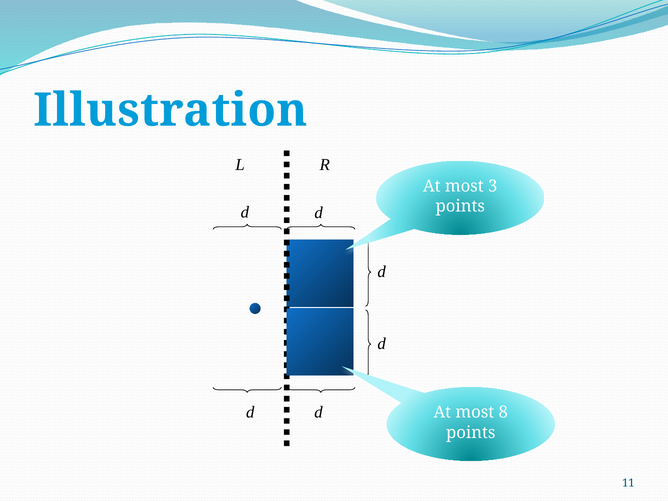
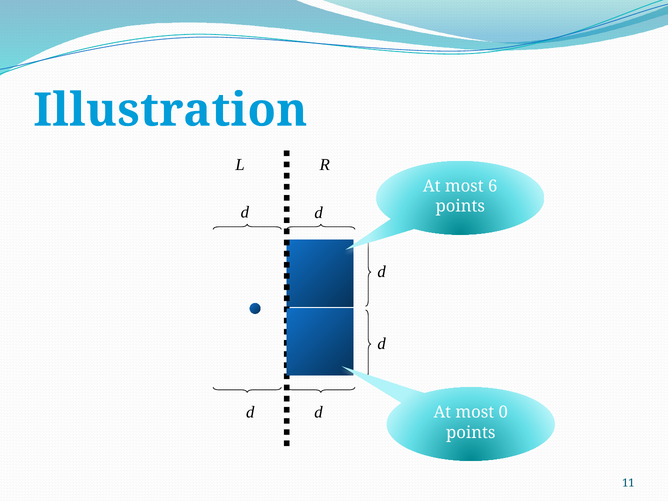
3: 3 -> 6 (493, 186)
8: 8 -> 0 (503, 412)
